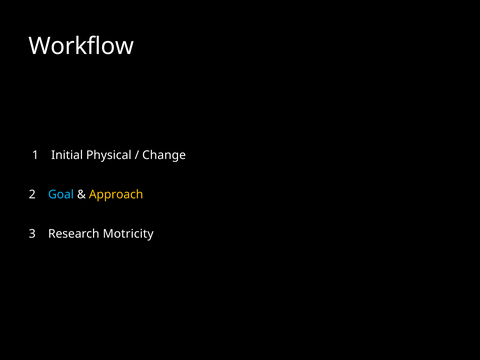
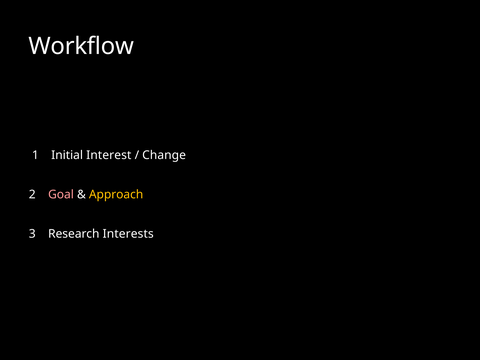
Physical: Physical -> Interest (109, 155)
Goal colour: light blue -> pink (61, 194)
Motricity: Motricity -> Interests (128, 234)
